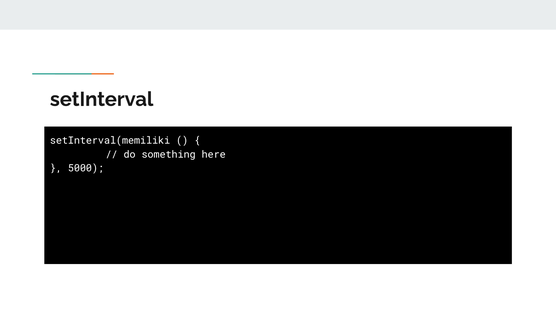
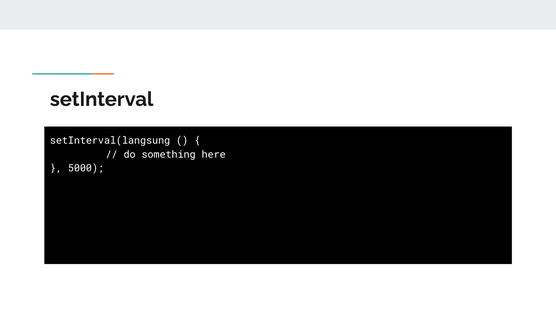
setInterval(memiliki: setInterval(memiliki -> setInterval(langsung (110, 141)
